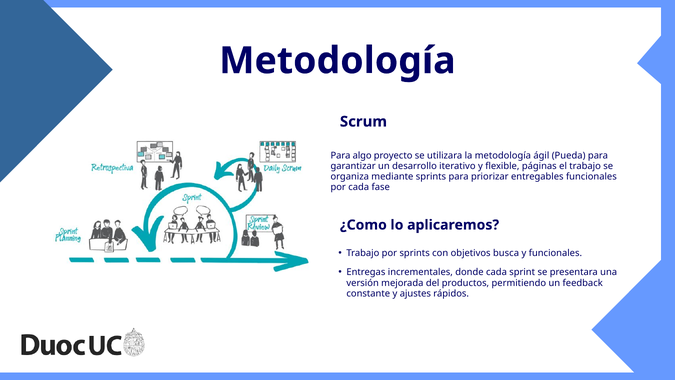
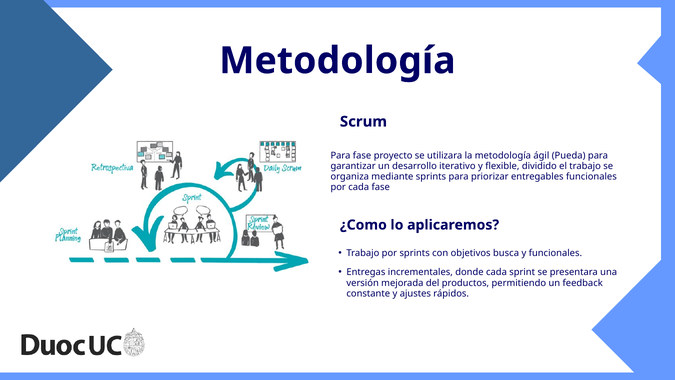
Para algo: algo -> fase (362, 155)
páginas: páginas -> dividido (539, 166)
